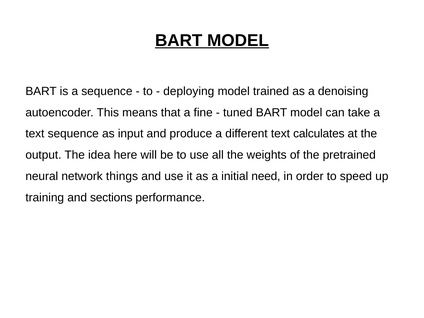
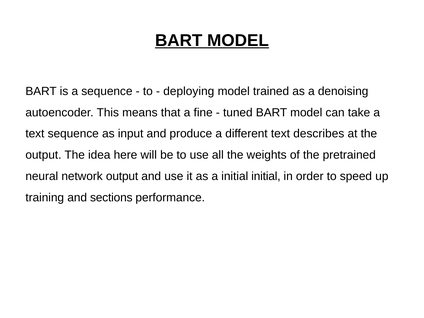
calculates: calculates -> describes (319, 134)
network things: things -> output (122, 176)
initial need: need -> initial (266, 176)
